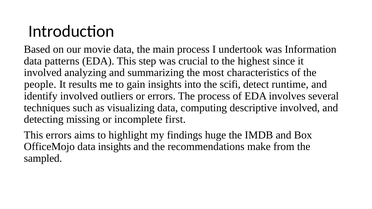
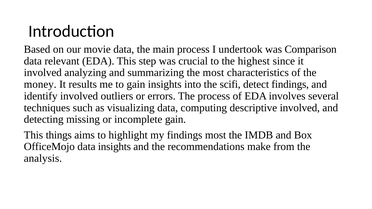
Information: Information -> Comparison (311, 49)
patterns: patterns -> relevant (62, 61)
people: people -> money (40, 84)
detect runtime: runtime -> findings (290, 84)
incomplete first: first -> gain (175, 120)
This errors: errors -> things (59, 135)
findings huge: huge -> most (216, 135)
sampled: sampled -> analysis (43, 158)
